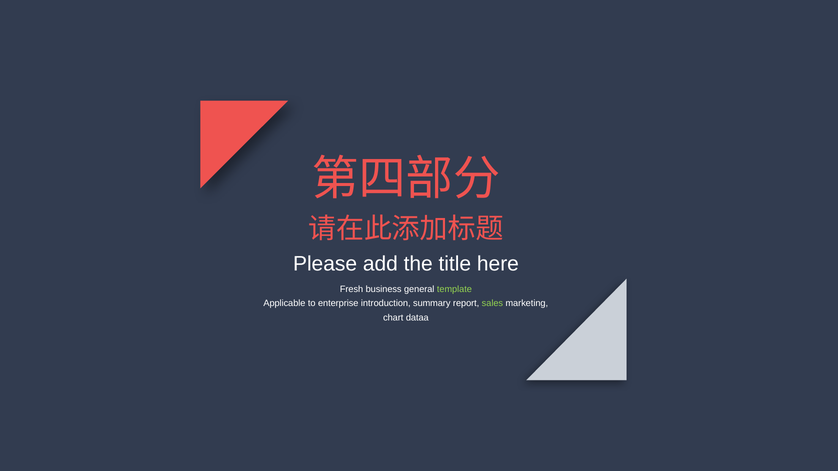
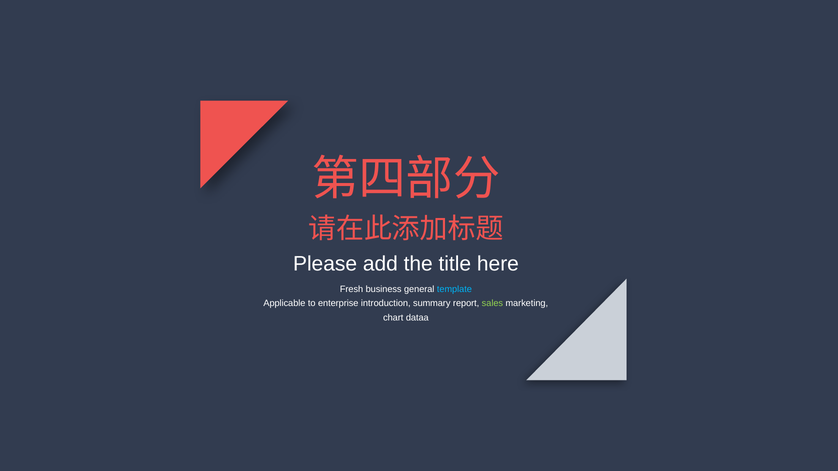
template colour: light green -> light blue (454, 289)
